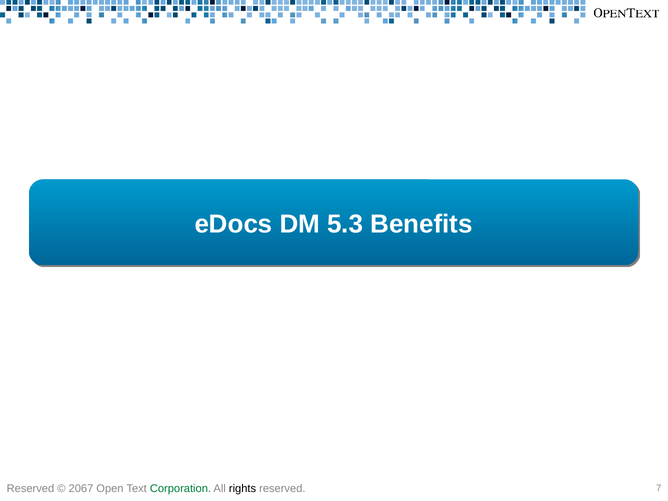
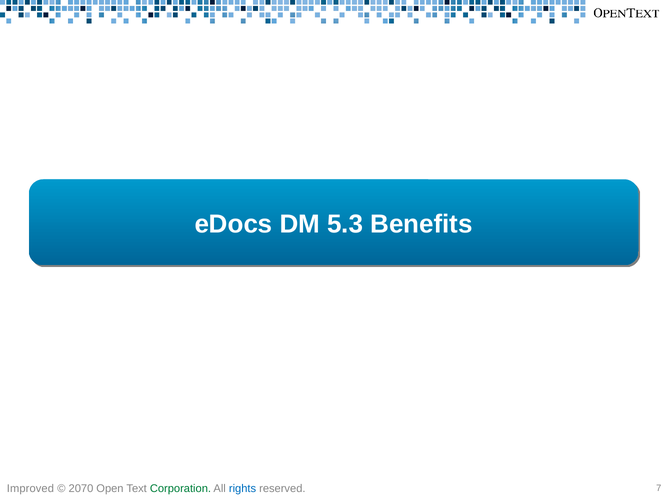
Reserved: Reserved -> Improved (30, 488)
2067: 2067 -> 2070 (81, 488)
rights colour: black -> blue (243, 488)
